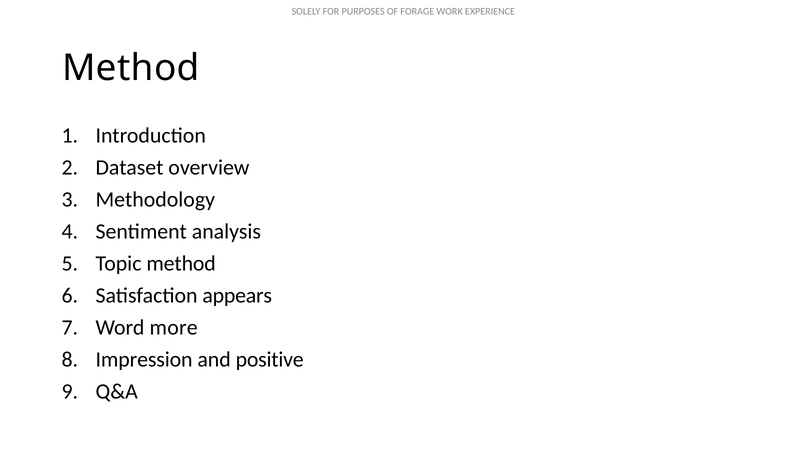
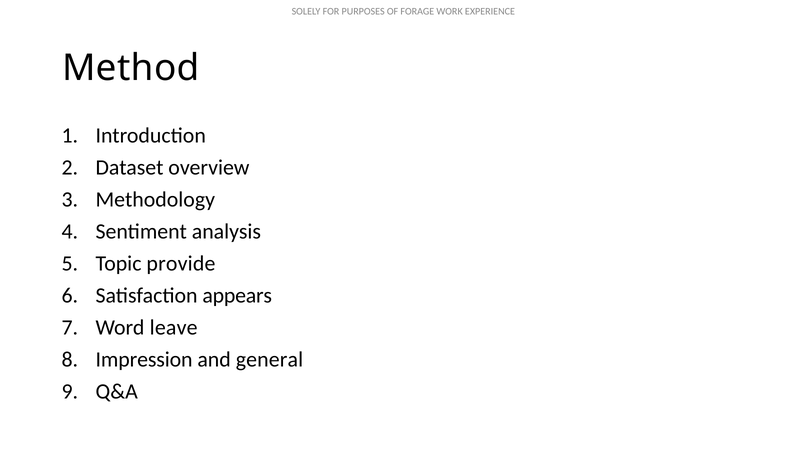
Topic method: method -> provide (181, 264)
more: more -> leave (174, 328)
positive: positive -> general (269, 360)
